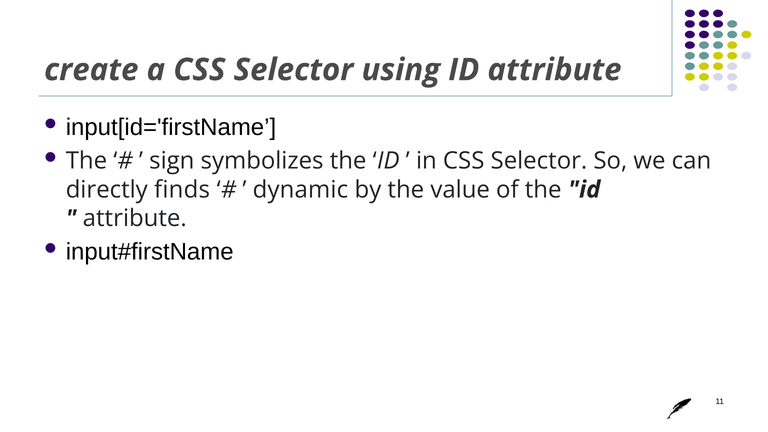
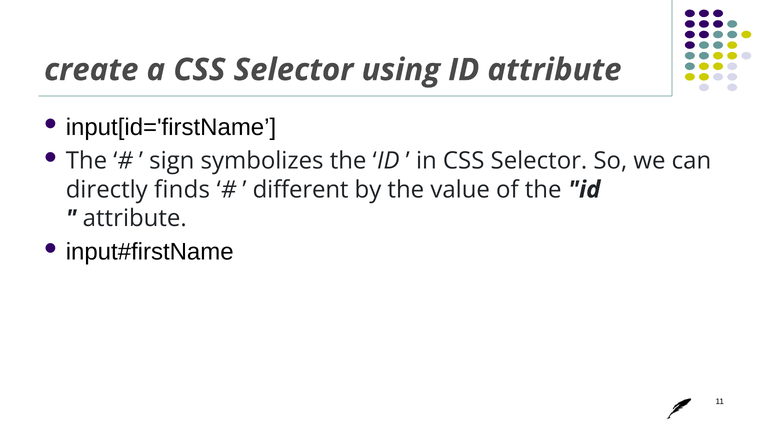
dynamic: dynamic -> different (301, 190)
